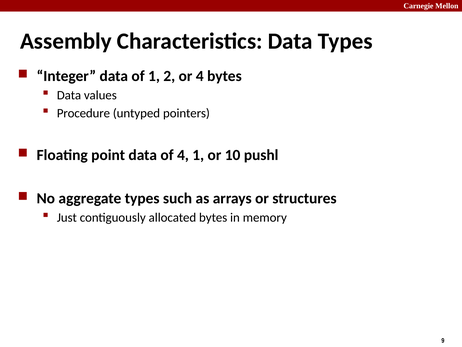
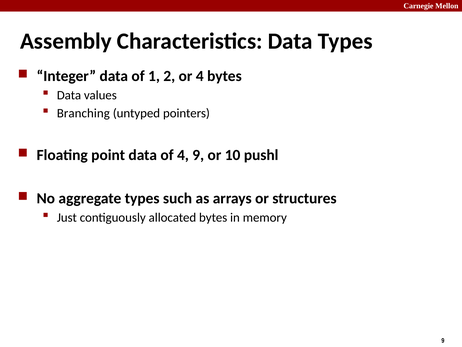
Procedure: Procedure -> Branching (83, 113)
4 1: 1 -> 9 (198, 155)
